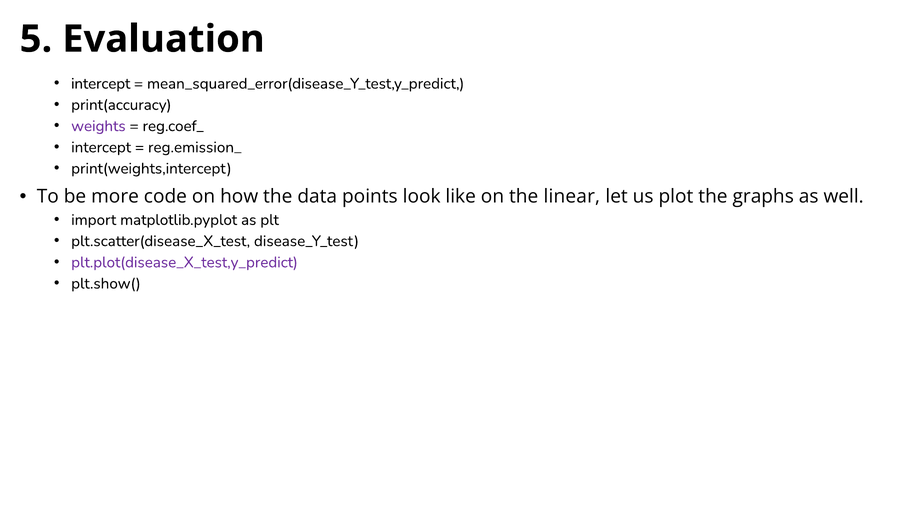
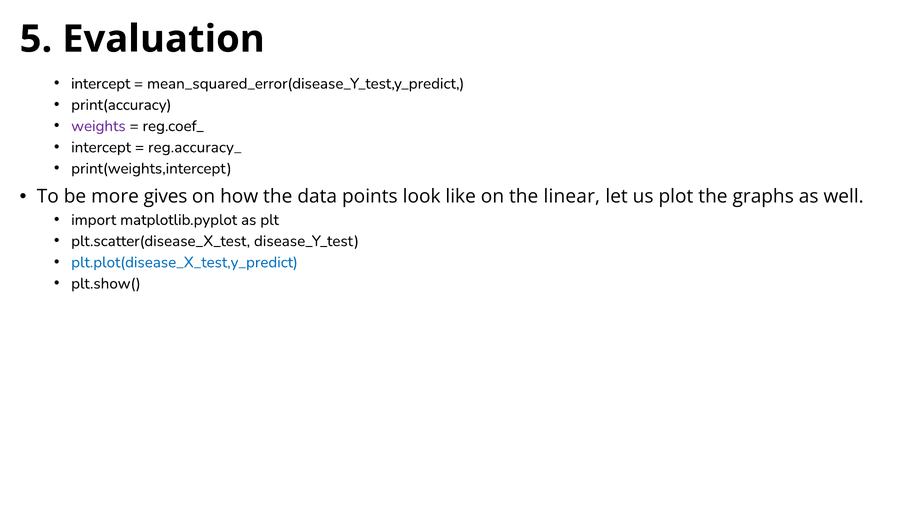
reg.emission_: reg.emission_ -> reg.accuracy_ (195, 147)
code: code -> gives (166, 197)
plt.plot(disease_X_test,y_predict colour: purple -> blue (185, 262)
